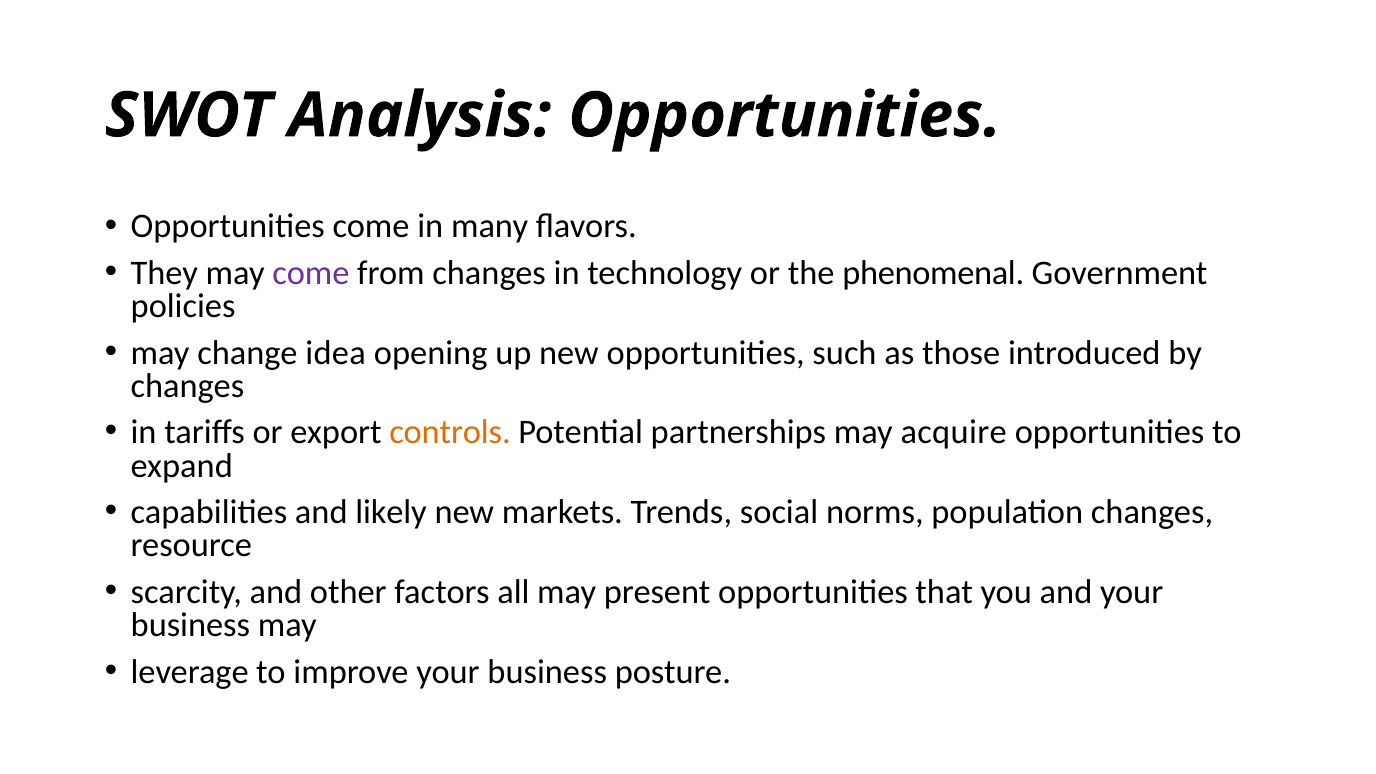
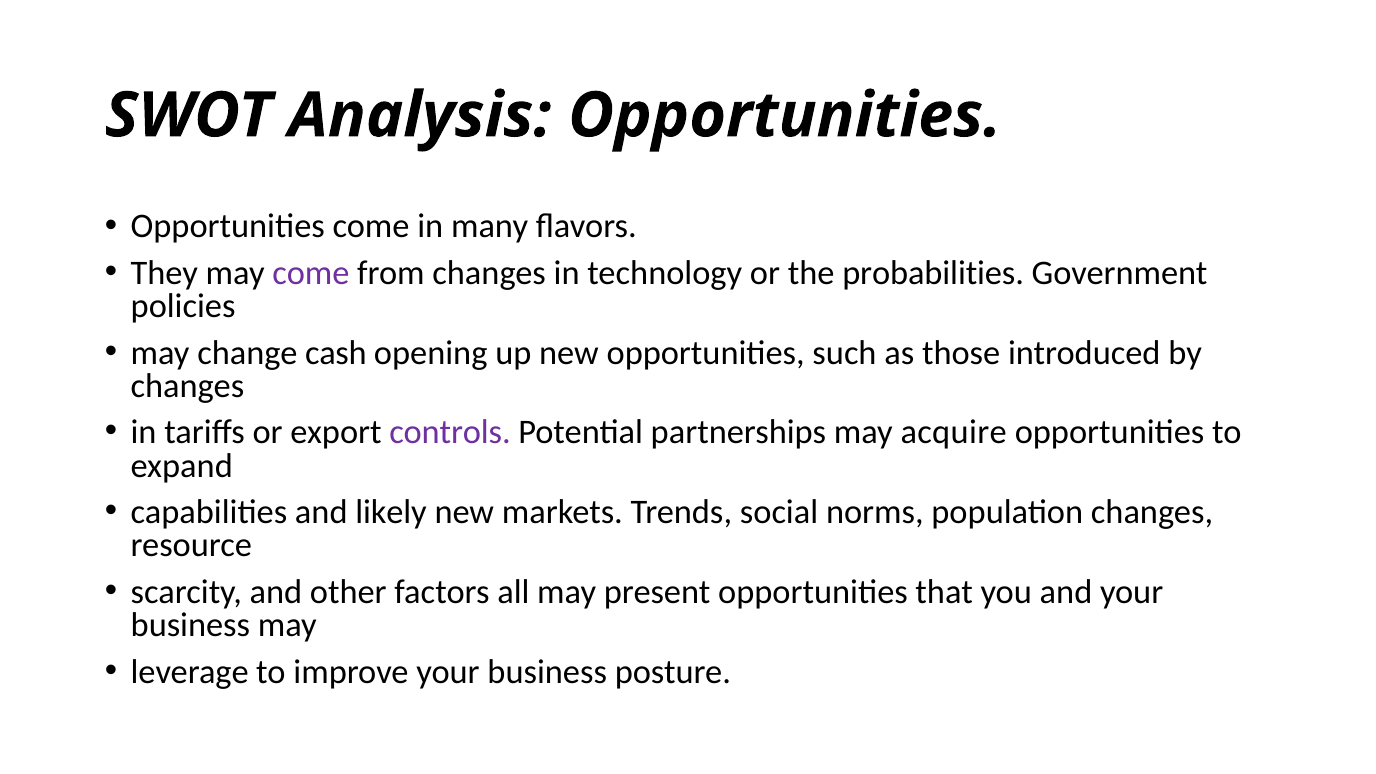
phenomenal: phenomenal -> probabilities (933, 273)
idea: idea -> cash (336, 353)
controls colour: orange -> purple (450, 432)
